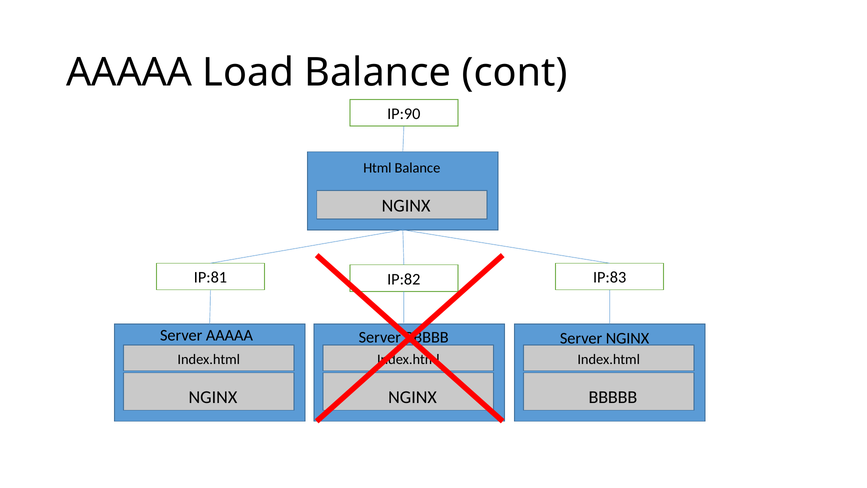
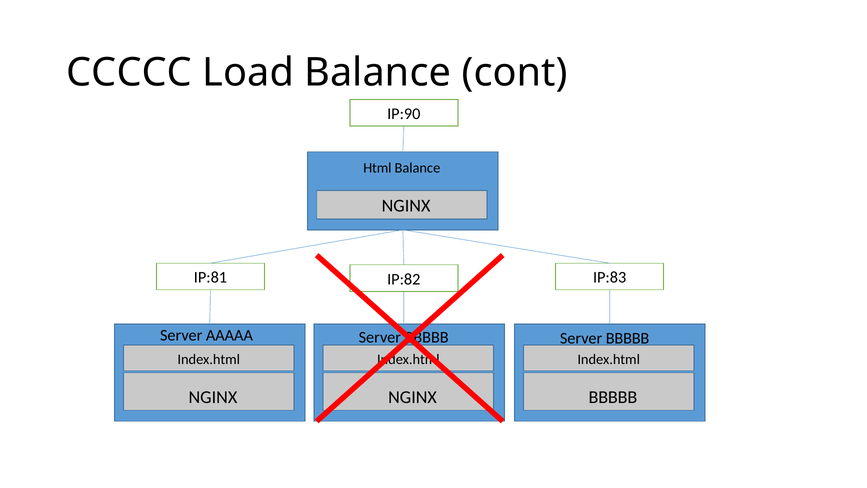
AAAAA: AAAAA -> CCCCC (129, 73)
NGINX: NGINX -> BBBBB (628, 338)
